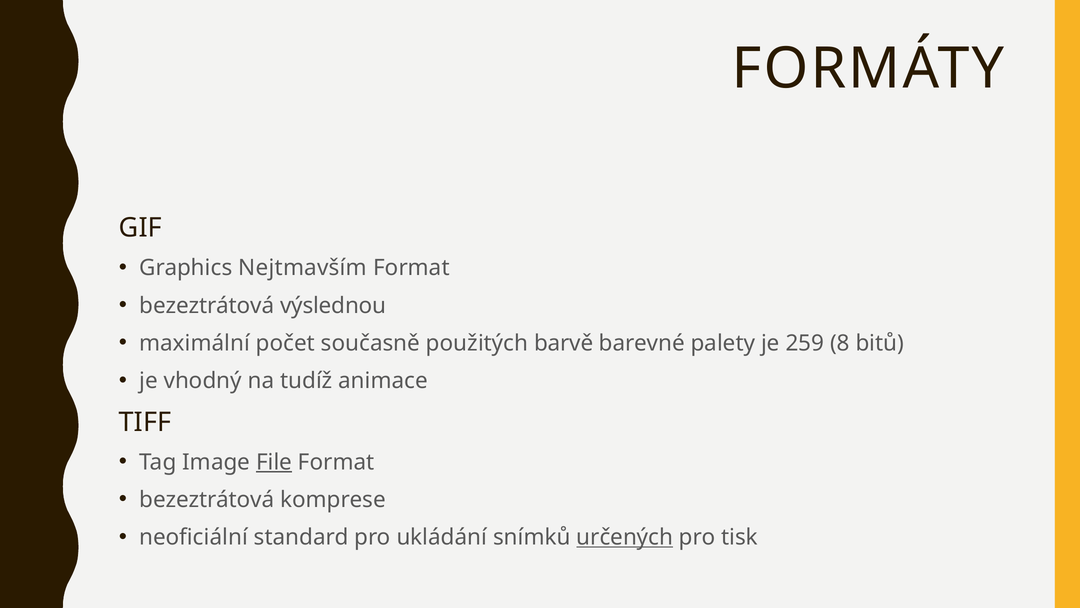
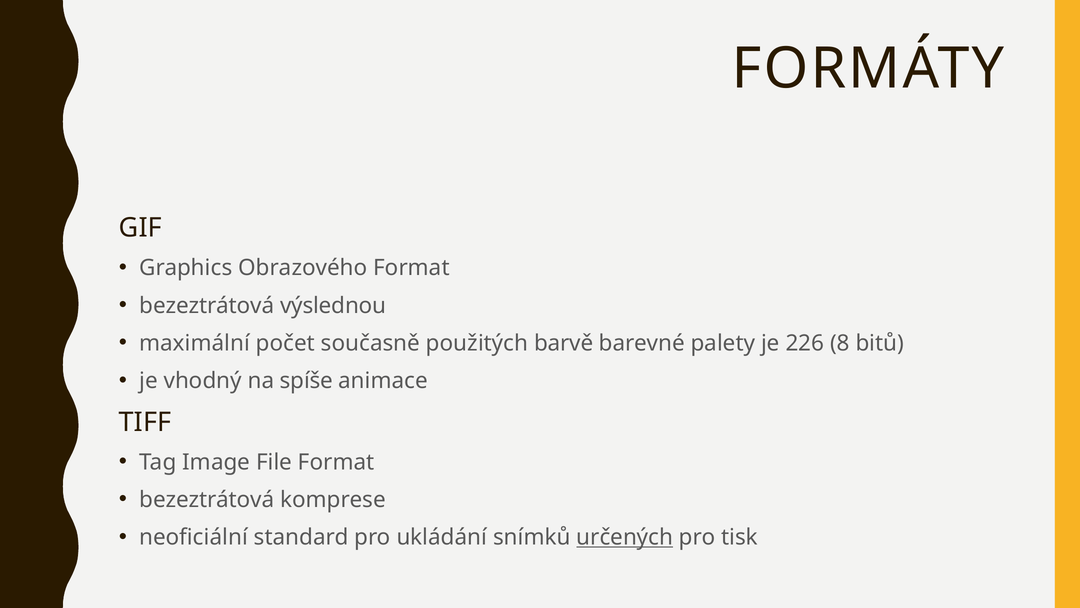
Nejtmavším: Nejtmavším -> Obrazového (303, 268)
259: 259 -> 226 (805, 343)
tudíž: tudíž -> spíše (306, 381)
File underline: present -> none (274, 462)
